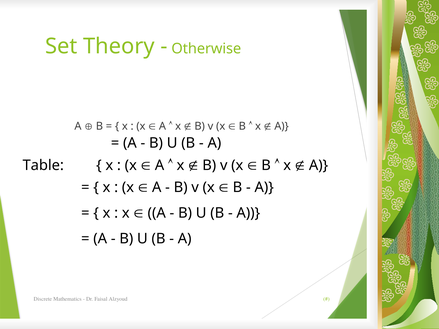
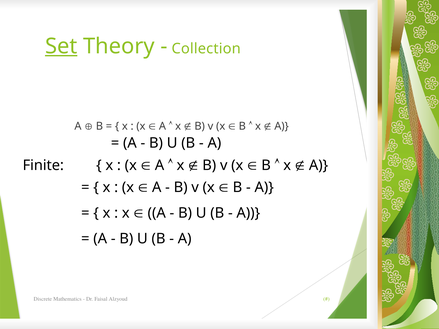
Set underline: none -> present (61, 46)
Otherwise: Otherwise -> Collection (206, 49)
Table: Table -> Finite (43, 166)
